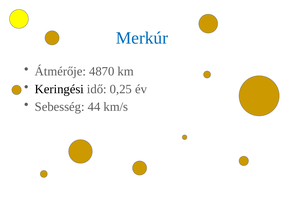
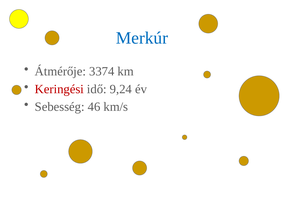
4870: 4870 -> 3374 (102, 71)
Keringési colour: black -> red (59, 89)
0,25: 0,25 -> 9,24 (121, 89)
44: 44 -> 46 (94, 107)
